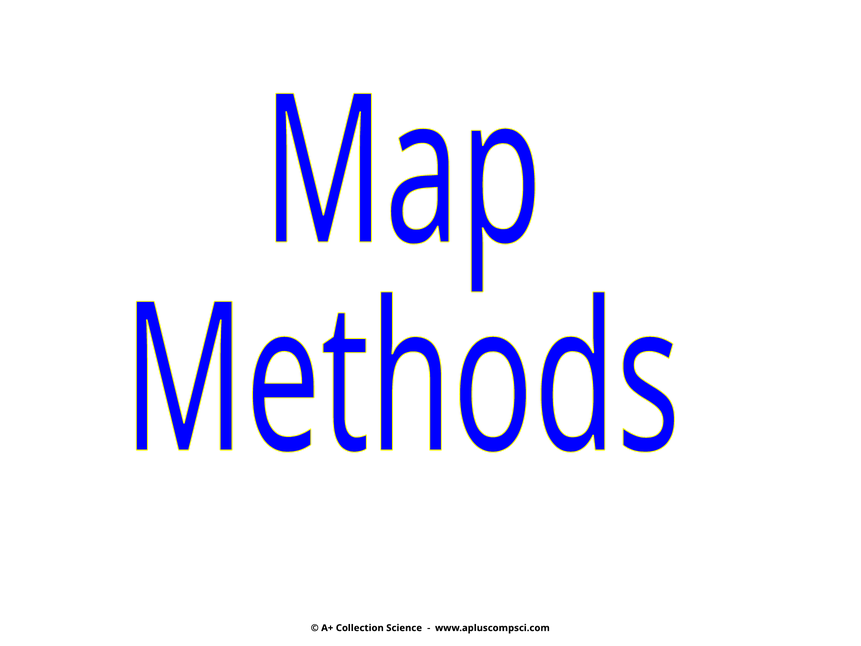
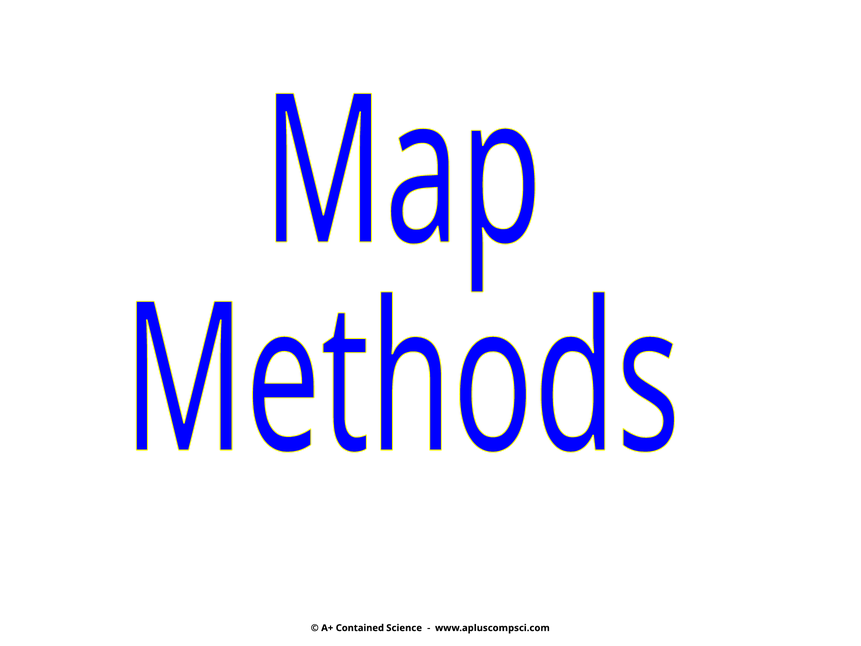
Collection: Collection -> Contained (360, 628)
